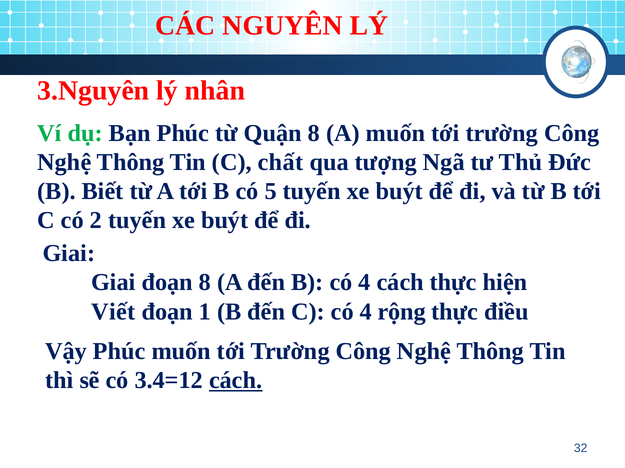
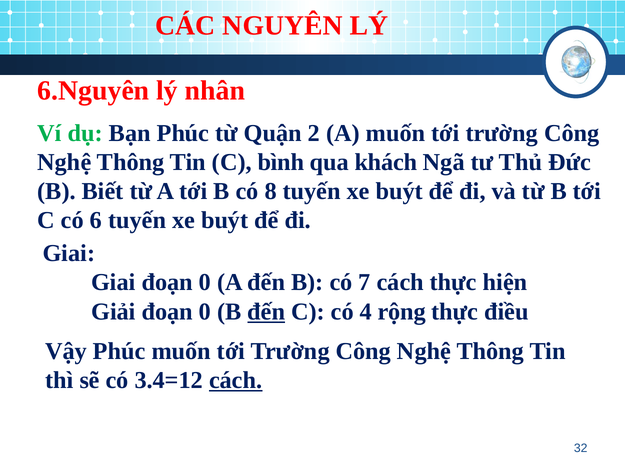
3.Nguyên: 3.Nguyên -> 6.Nguyên (93, 91)
Quận 8: 8 -> 2 (314, 133)
chất: chất -> bình (281, 162)
tượng: tượng -> khách (386, 162)
5: 5 -> 8 (271, 192)
2: 2 -> 6 (96, 221)
Giai đoạn 8: 8 -> 0 (205, 283)
B có 4: 4 -> 7 (365, 283)
Viết: Viết -> Giải (113, 312)
1: 1 -> 0 (205, 312)
đến underline: none -> present (266, 312)
